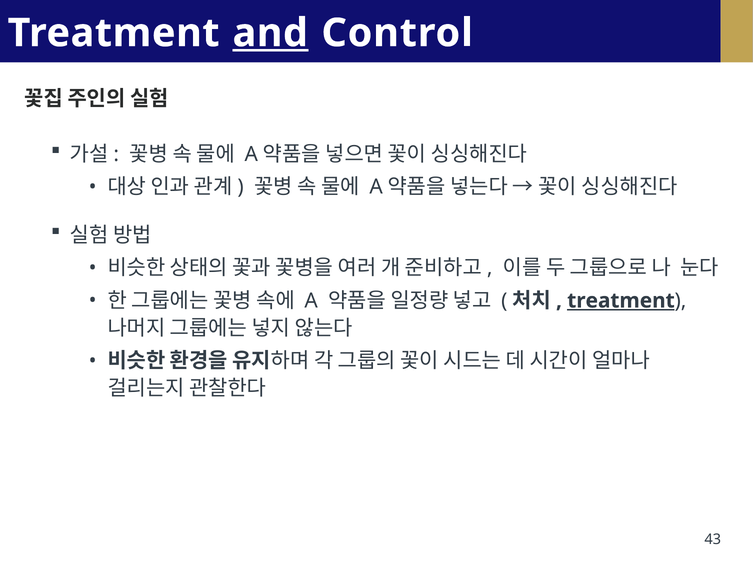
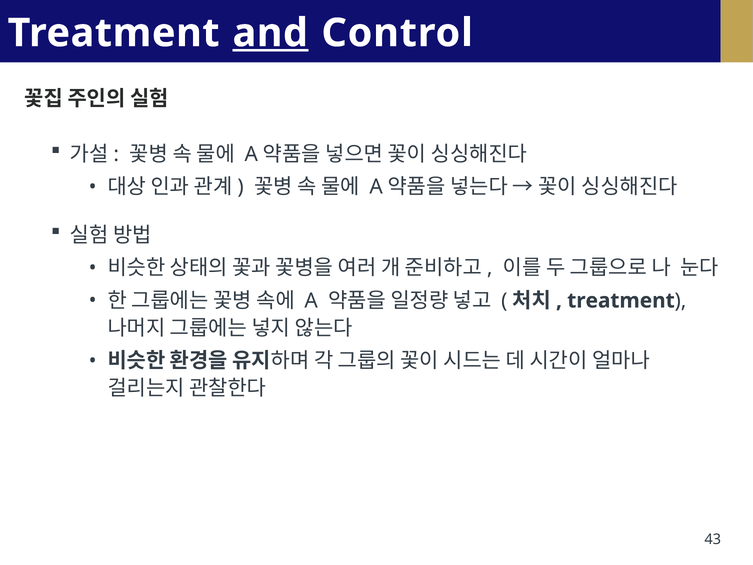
treatment underline: present -> none (621, 301)
